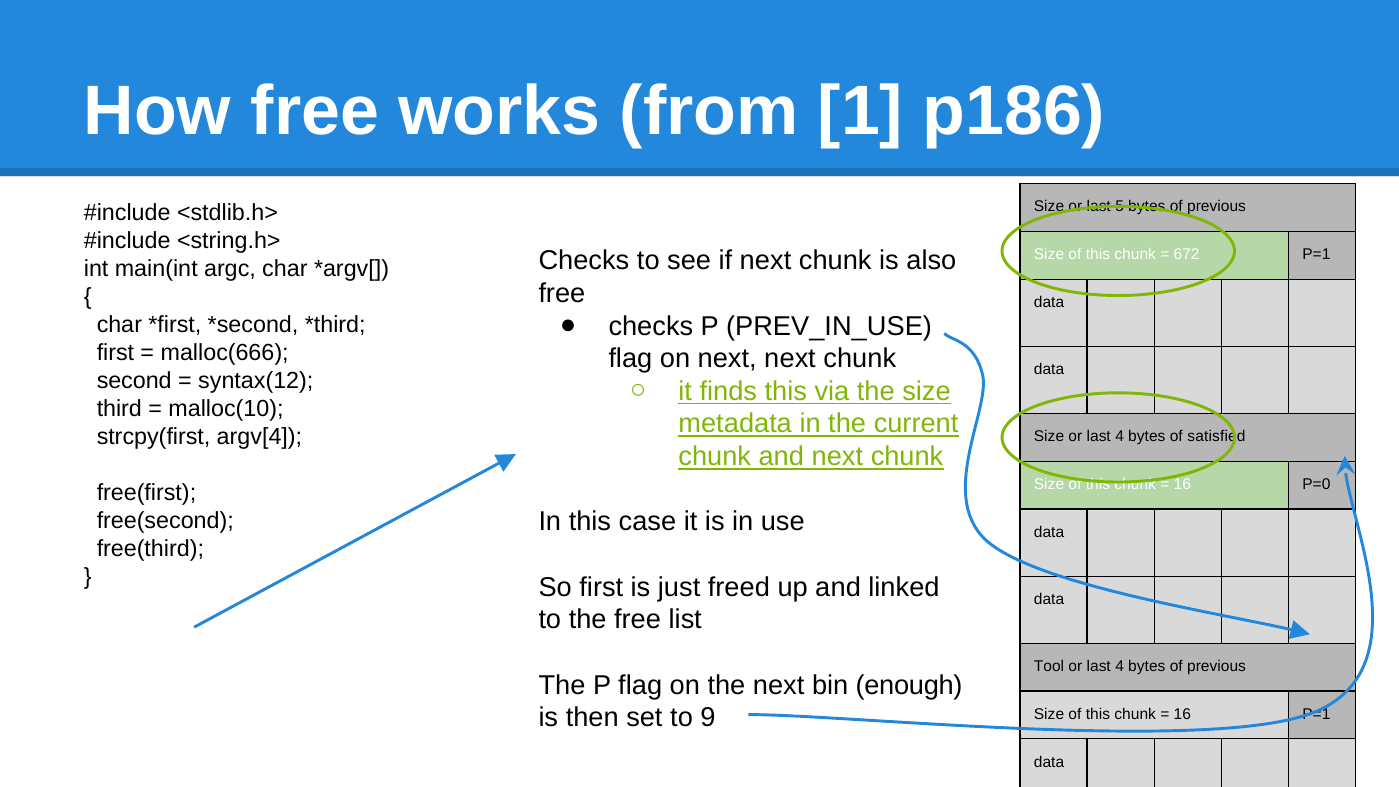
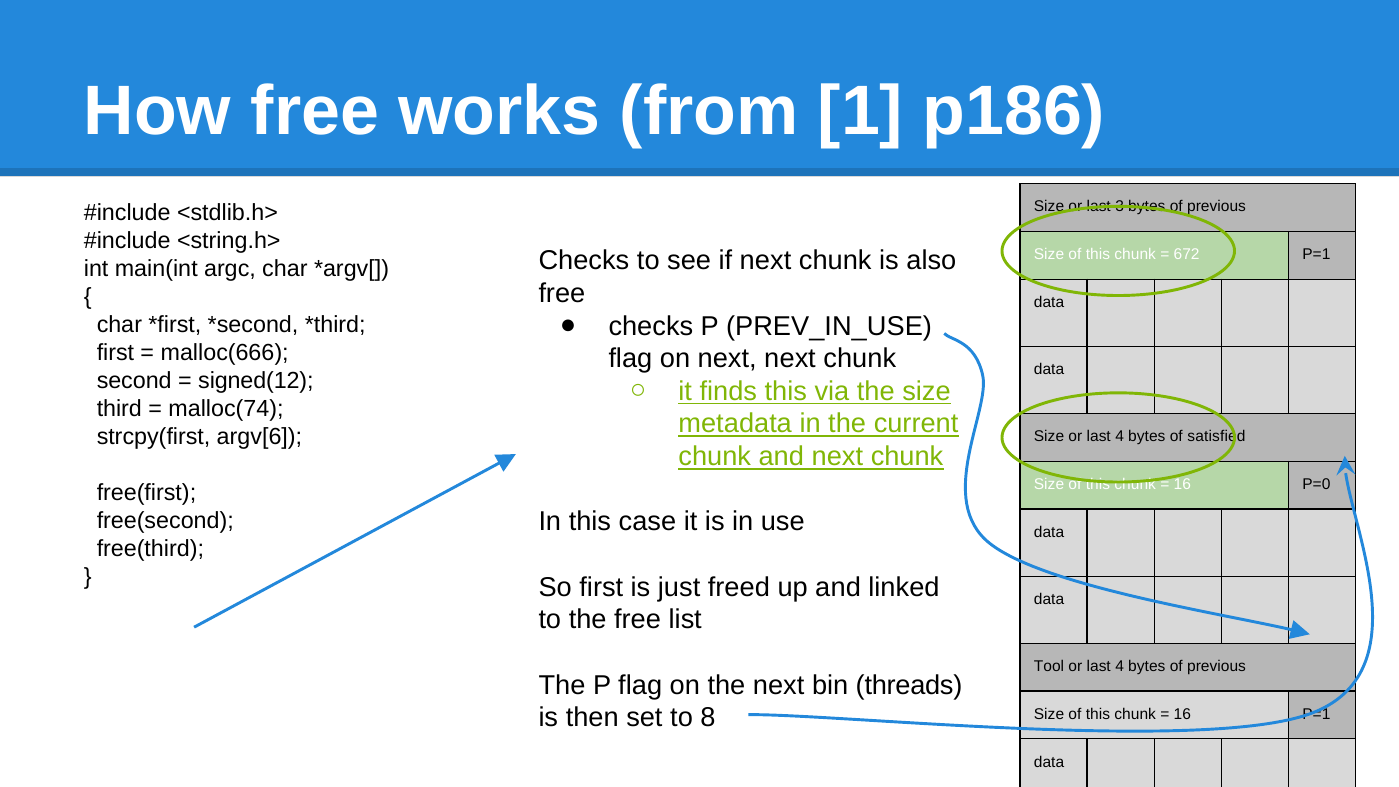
5: 5 -> 3 (1120, 207)
syntax(12: syntax(12 -> signed(12 (256, 381)
malloc(10: malloc(10 -> malloc(74 (226, 409)
argv[4: argv[4 -> argv[6 (259, 437)
enough: enough -> threads (909, 685)
9: 9 -> 8 (708, 718)
